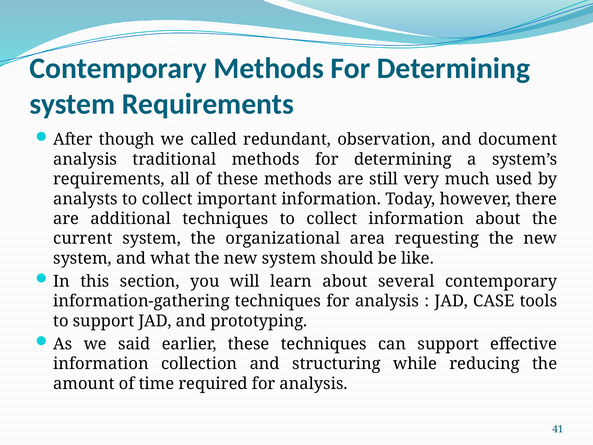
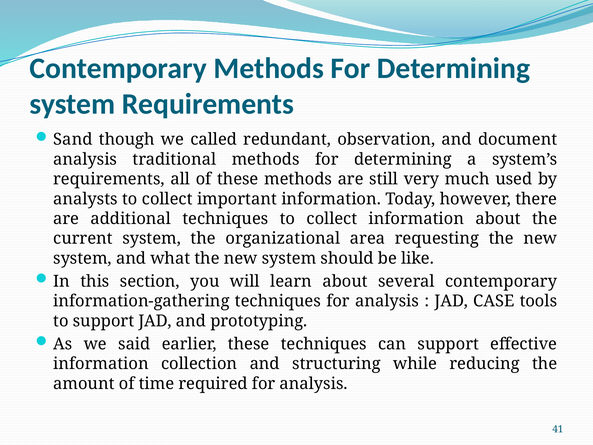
After: After -> Sand (73, 139)
